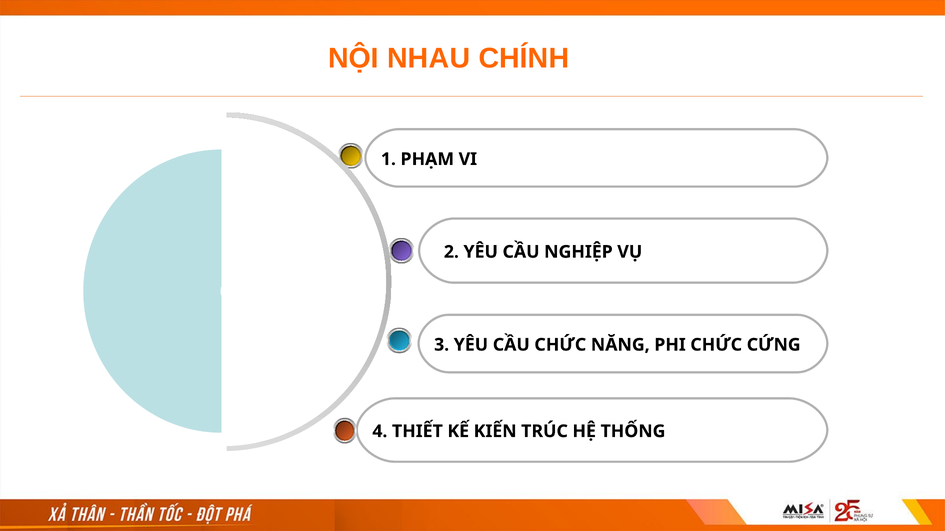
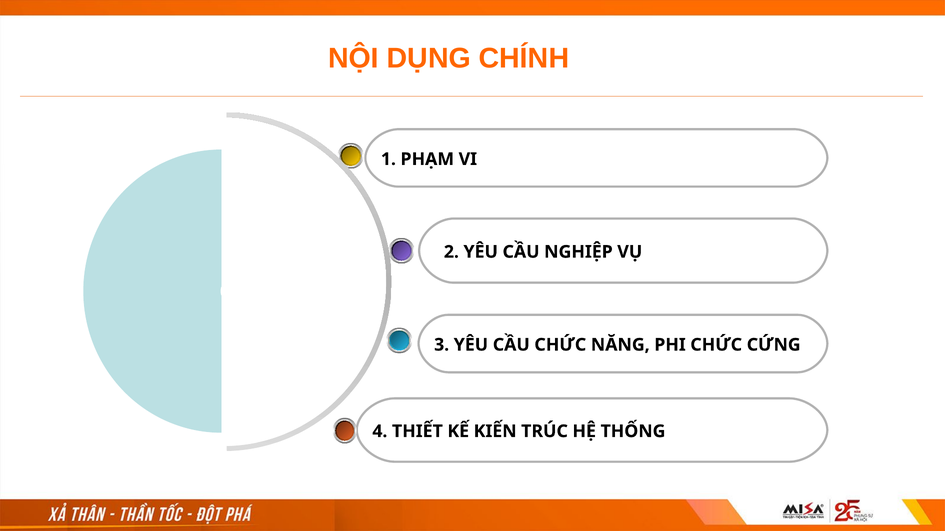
NHAU: NHAU -> DỤNG (429, 59)
